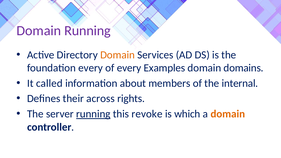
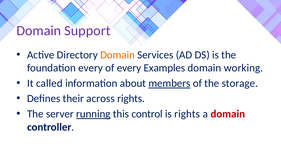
Domain Running: Running -> Support (87, 31)
domains: domains -> working (243, 68)
members underline: none -> present (169, 83)
internal: internal -> storage (240, 83)
revoke: revoke -> control (147, 114)
is which: which -> rights (187, 114)
domain colour: orange -> red (228, 114)
